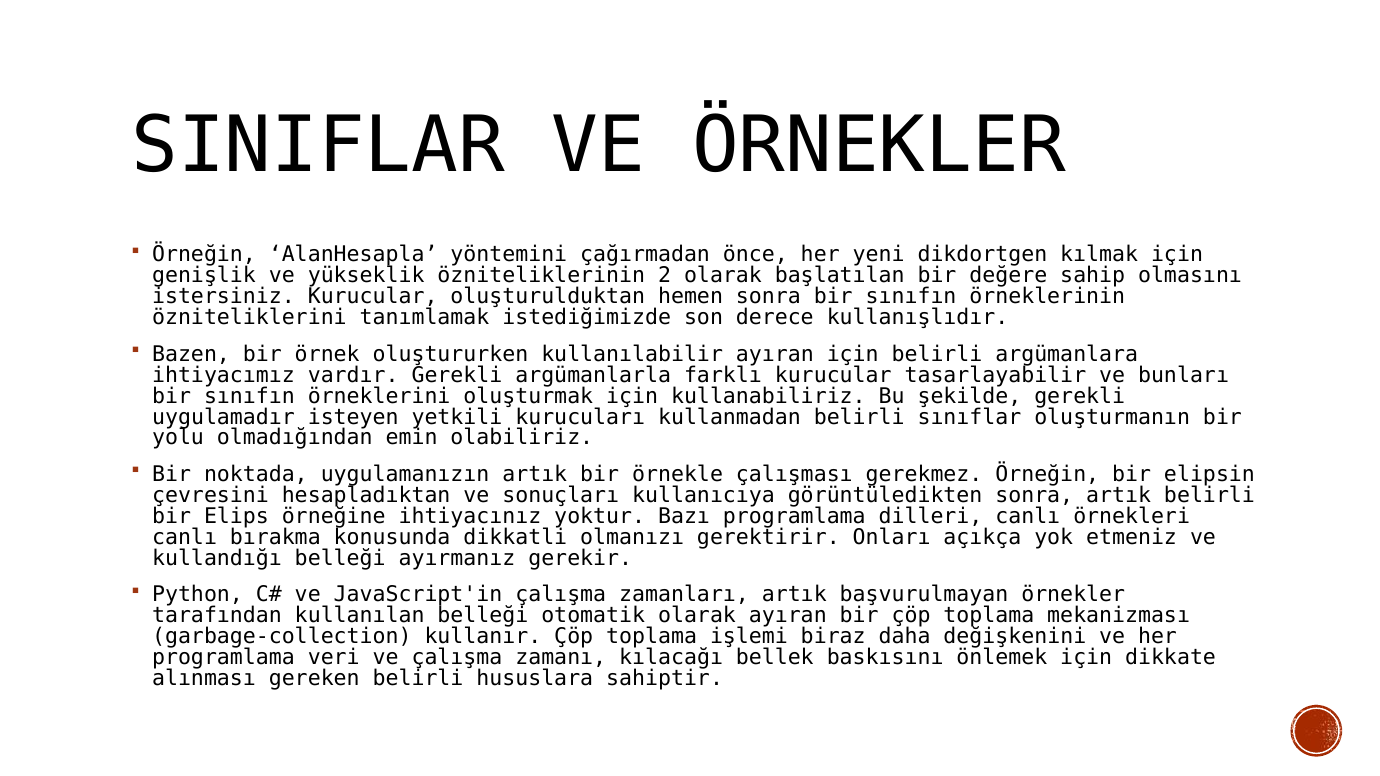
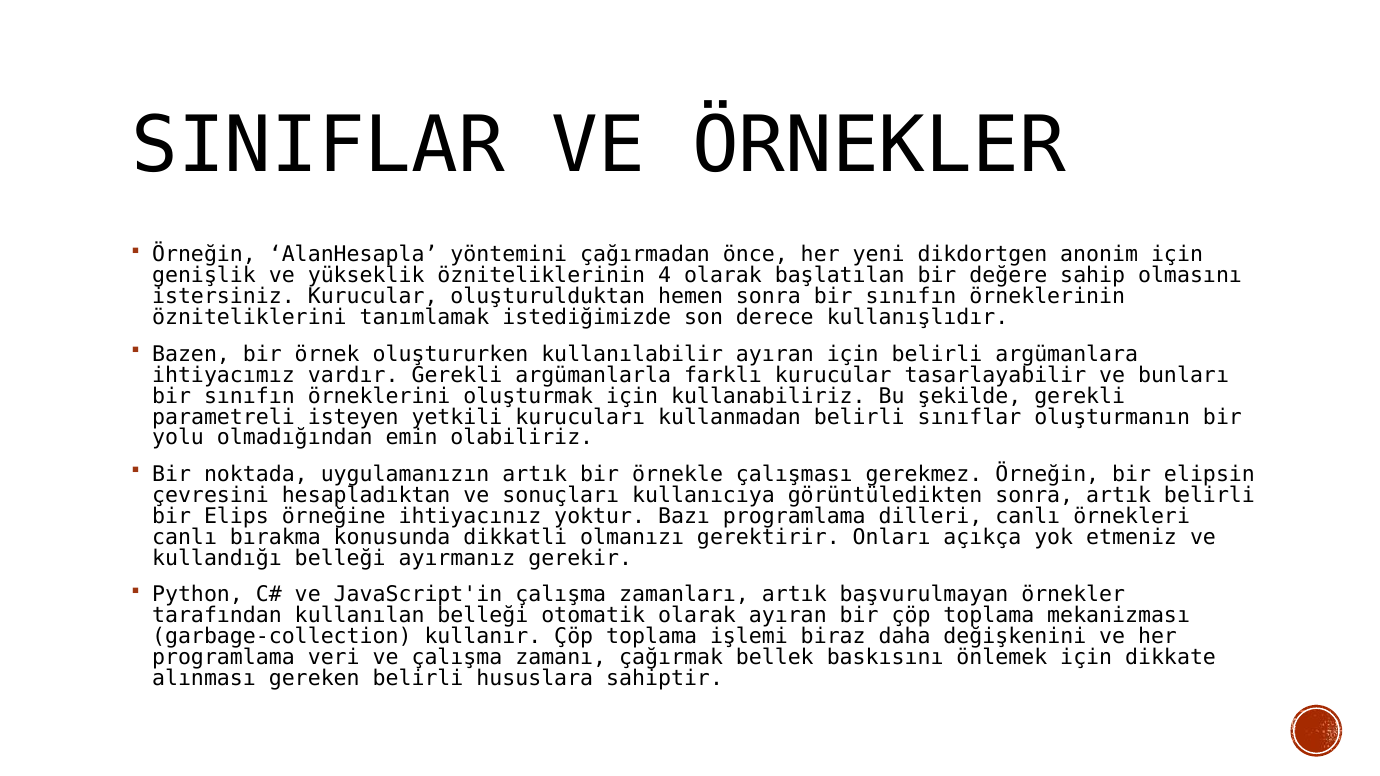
kılmak: kılmak -> anonim (1099, 255)
2: 2 -> 4 (664, 276)
uygulamadır: uygulamadır -> parametreli (223, 417)
kılacağı: kılacağı -> çağırmak (671, 657)
